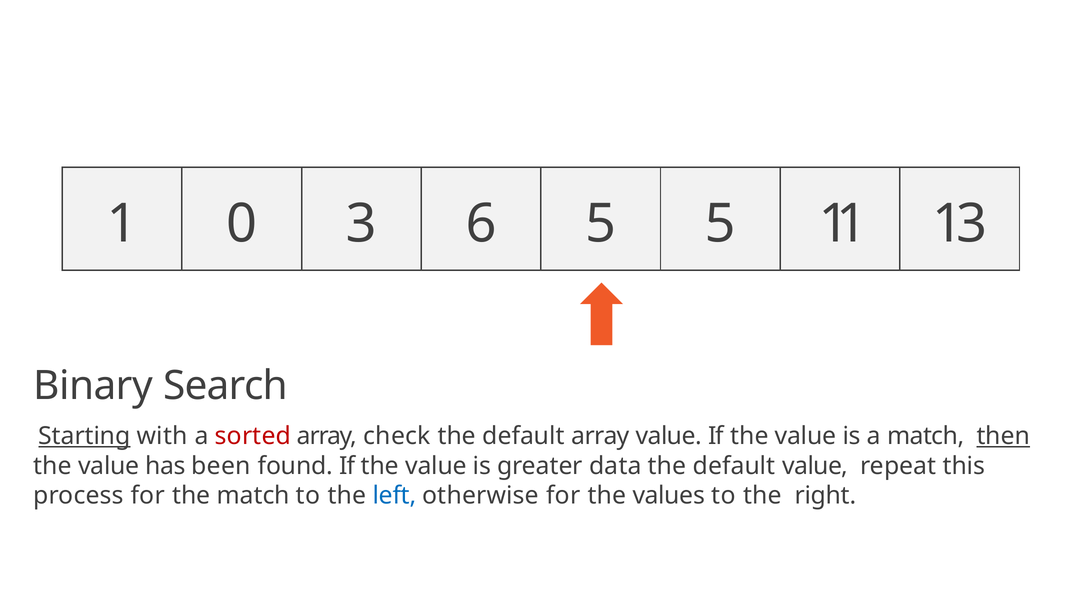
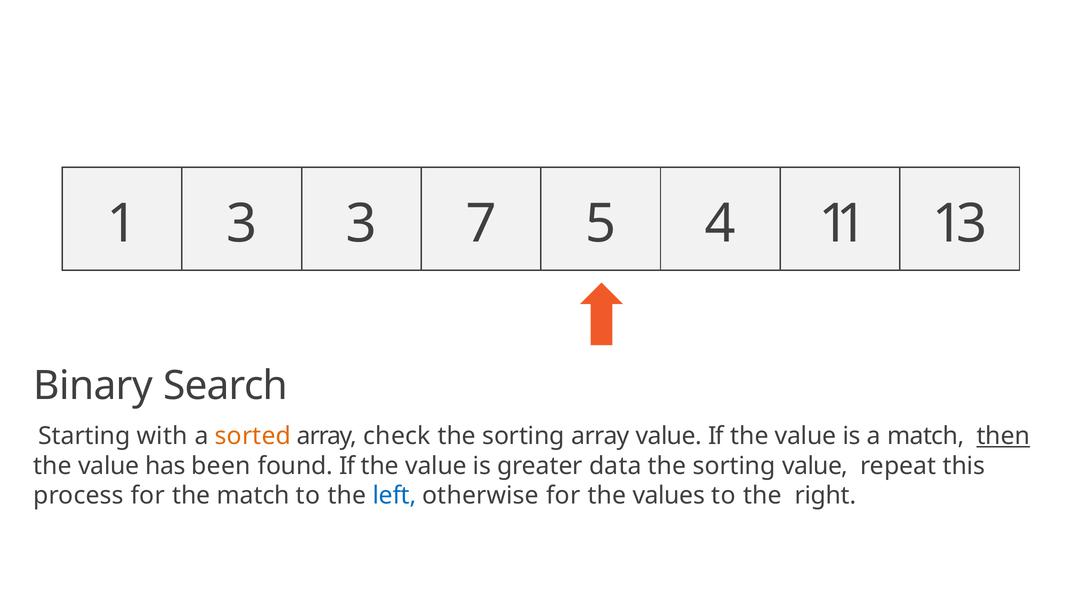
1 0: 0 -> 3 (242, 224)
6: 6 -> 7 (481, 224)
5 5: 5 -> 4 (720, 224)
Starting underline: present -> none (84, 436)
sorted colour: red -> orange (253, 436)
check the default: default -> sorting (523, 436)
default: default -> sorting (734, 466)
